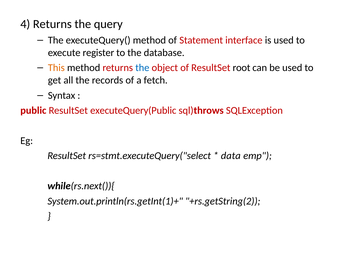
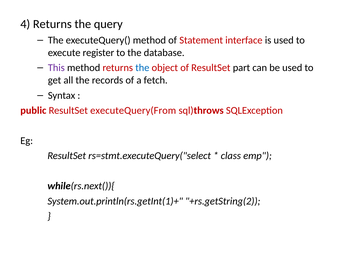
This colour: orange -> purple (56, 68)
root: root -> part (241, 68)
executeQuery(Public: executeQuery(Public -> executeQuery(From (133, 110)
data: data -> class (231, 155)
